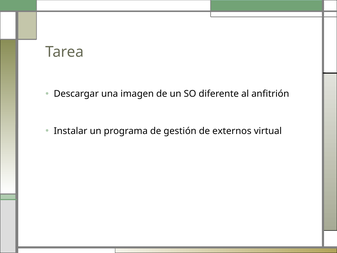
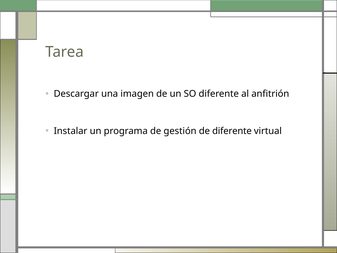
de externos: externos -> diferente (232, 131)
